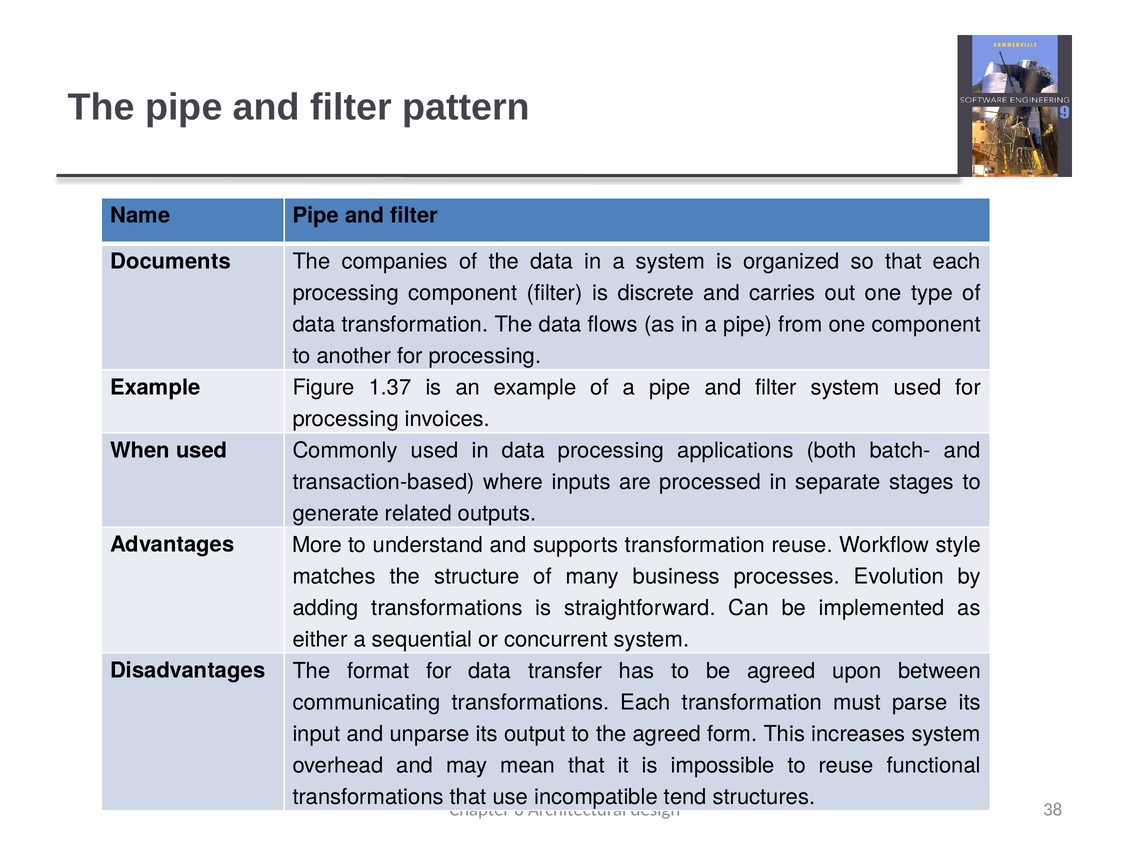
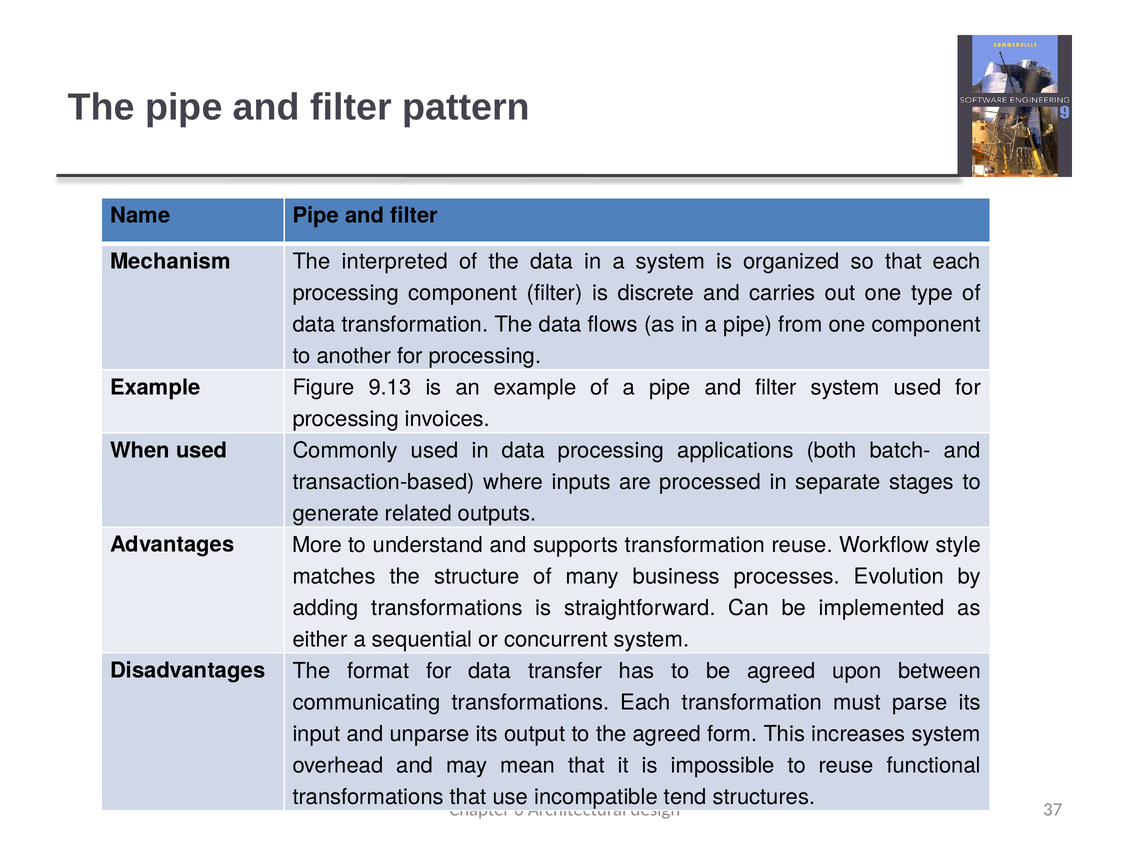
Documents: Documents -> Mechanism (170, 261)
companies: companies -> interpreted (395, 262)
1.37: 1.37 -> 9.13 (390, 387)
38: 38 -> 37 (1053, 809)
